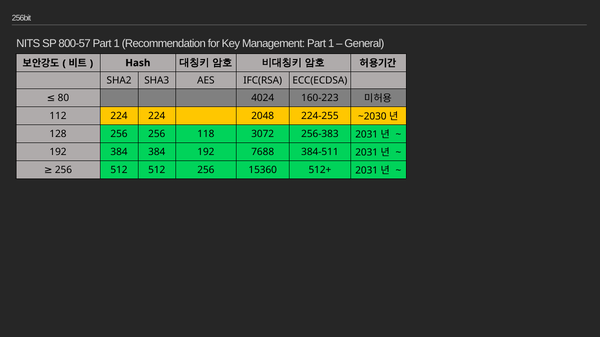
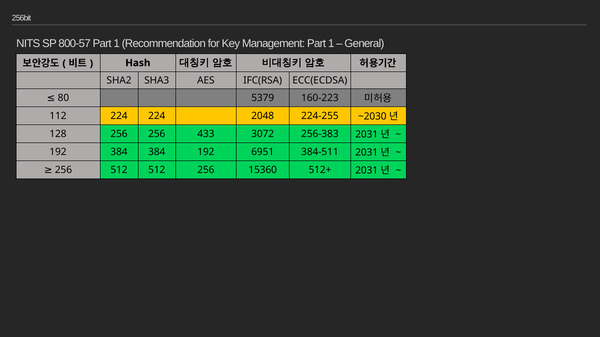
4024: 4024 -> 5379 (263, 98)
118: 118 -> 433 (206, 134)
7688: 7688 -> 6951 (263, 152)
